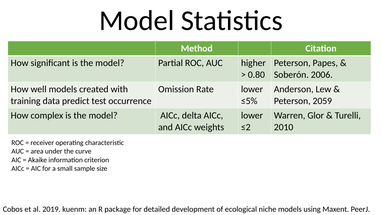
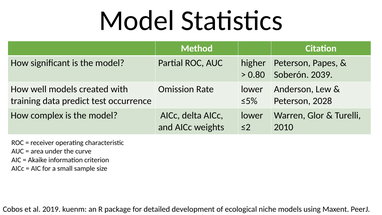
2006: 2006 -> 2039 (322, 75)
2059: 2059 -> 2028 (322, 101)
